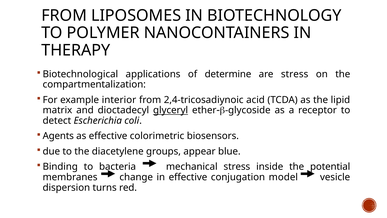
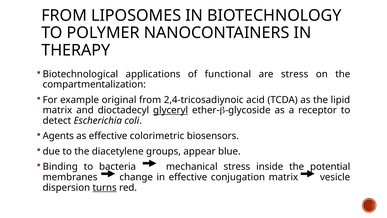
determine: determine -> functional (228, 74)
interior: interior -> original (119, 100)
conjugation model: model -> matrix (283, 177)
turns underline: none -> present (105, 187)
